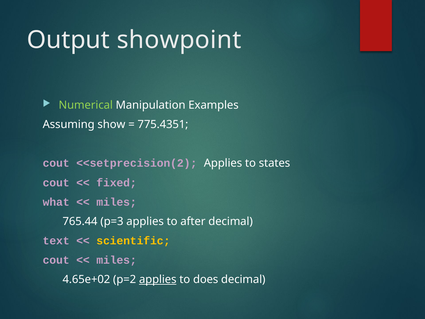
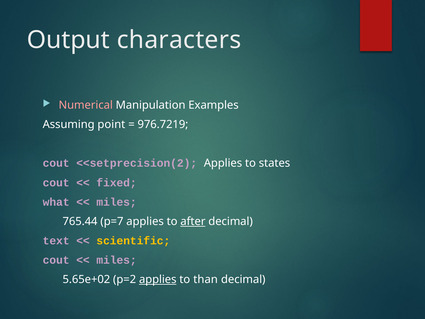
showpoint: showpoint -> characters (179, 40)
Numerical colour: light green -> pink (86, 105)
show: show -> point (111, 124)
775.4351: 775.4351 -> 976.7219 (163, 124)
p=3: p=3 -> p=7 (112, 221)
after underline: none -> present (193, 221)
4.65e+02: 4.65e+02 -> 5.65e+02 (86, 279)
does: does -> than (206, 279)
